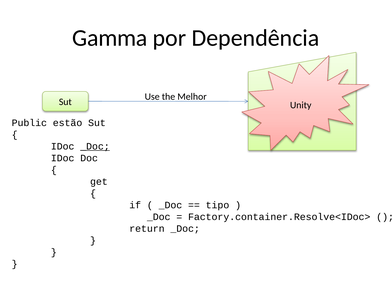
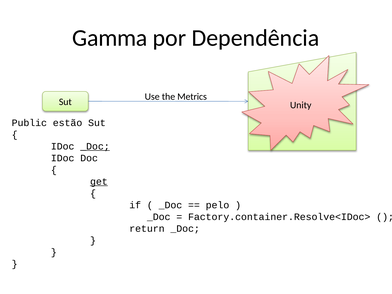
Melhor: Melhor -> Metrics (192, 97)
get underline: none -> present (99, 182)
tipo: tipo -> pelo (217, 205)
